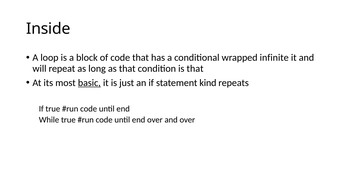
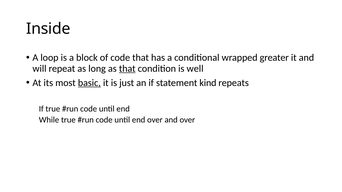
infinite: infinite -> greater (274, 58)
that underline: none -> present (127, 69)
is that: that -> well (195, 69)
